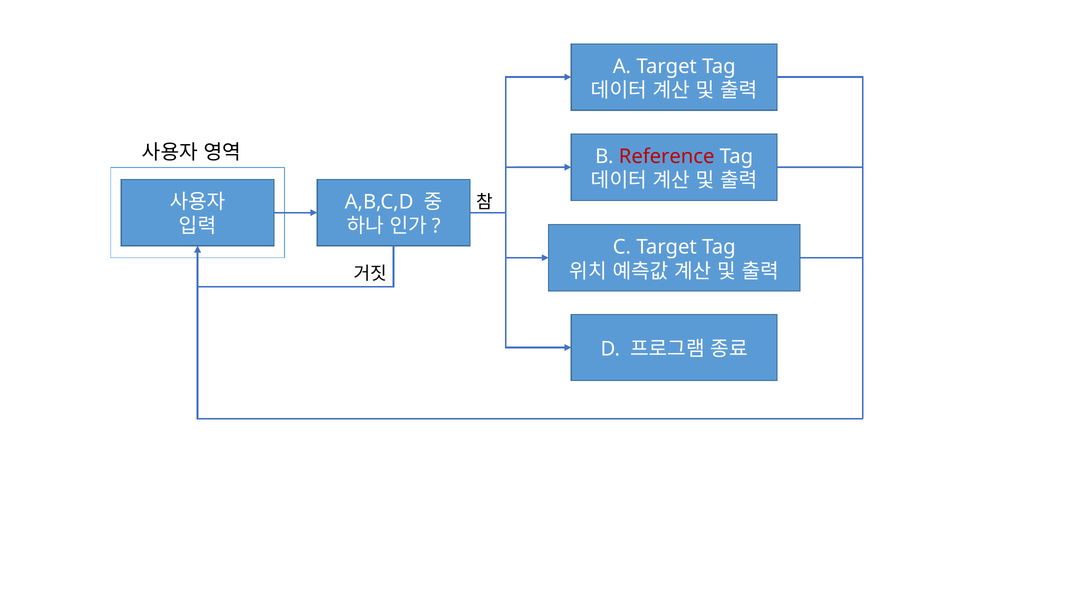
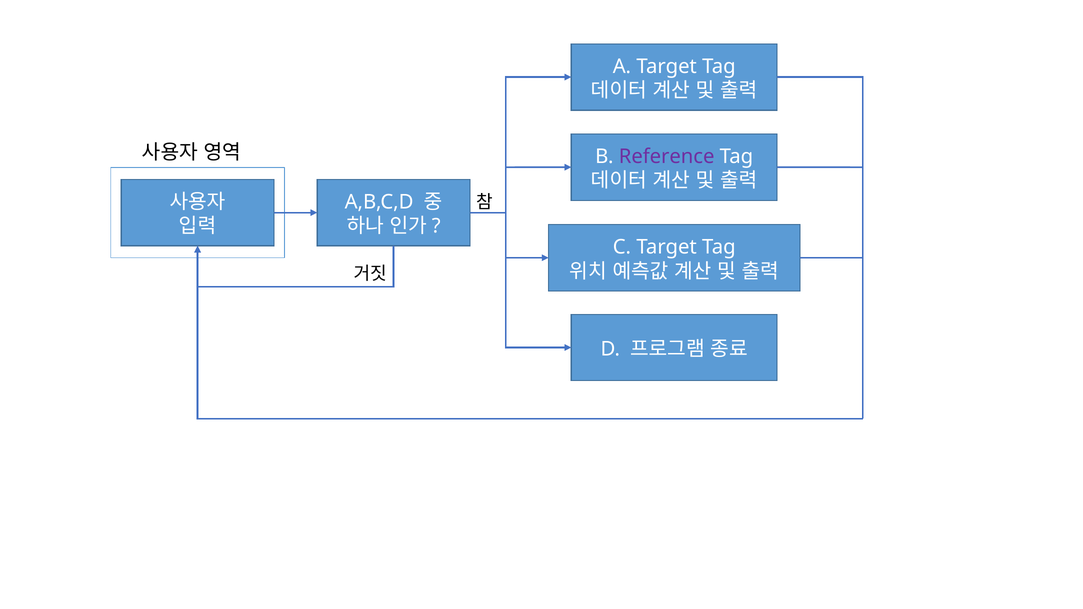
Reference colour: red -> purple (667, 156)
